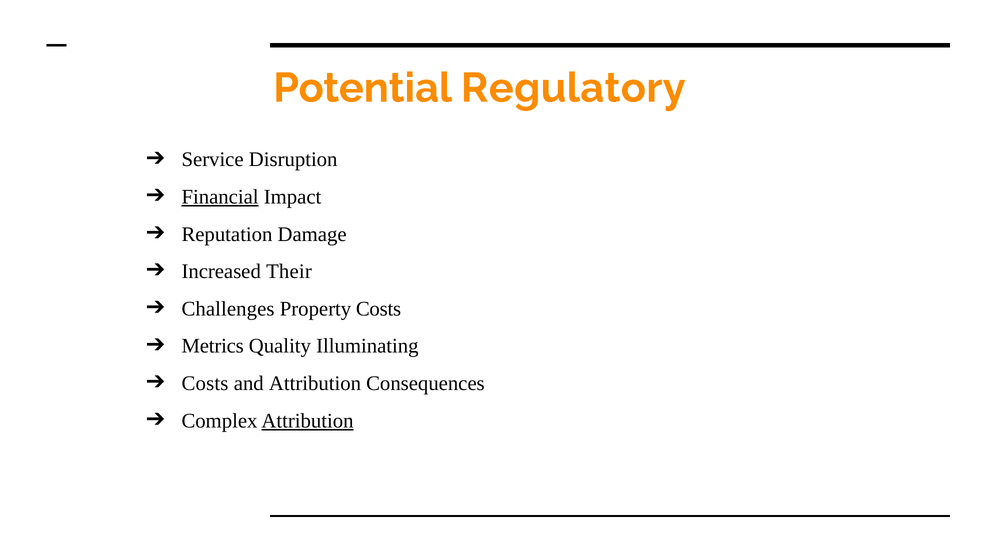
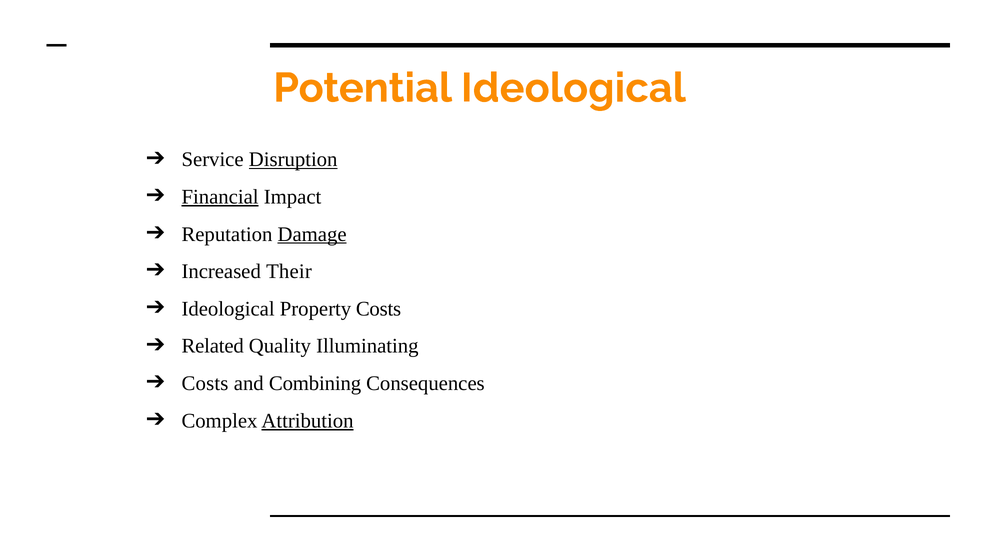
Potential Regulatory: Regulatory -> Ideological (573, 88)
Disruption underline: none -> present (293, 160)
Damage underline: none -> present (312, 234)
Challenges: Challenges -> Ideological (228, 309)
Metrics: Metrics -> Related (213, 346)
and Attribution: Attribution -> Combining (315, 384)
